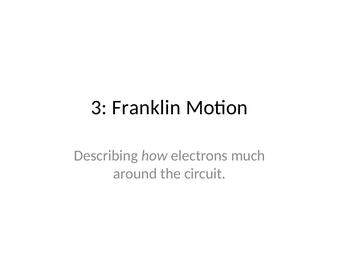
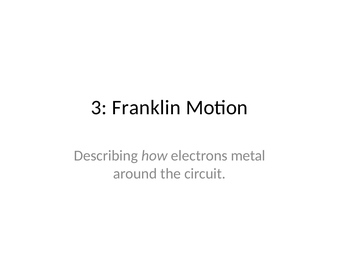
much: much -> metal (248, 156)
